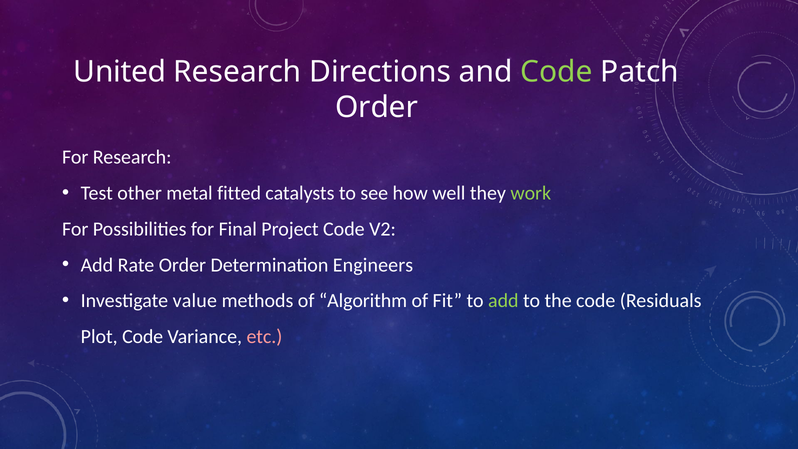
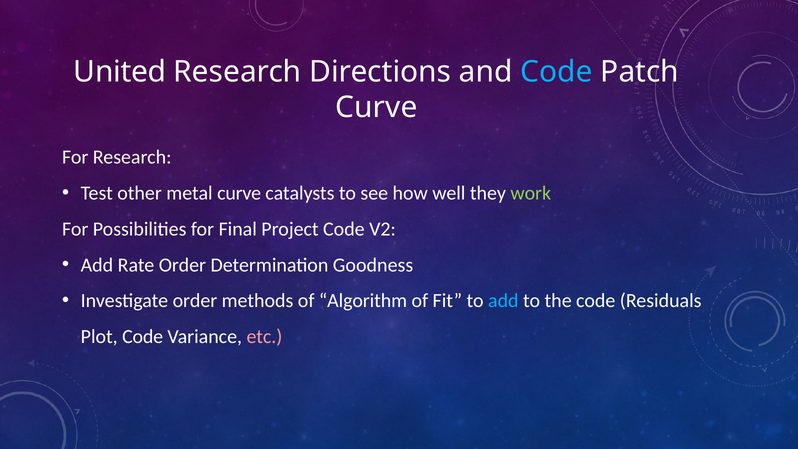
Code colour: light green -> light blue (557, 72)
Order: Order -> Curve (376, 108)
metal fitted: fitted -> curve (239, 193)
Engineers: Engineers -> Goodness (373, 265)
Investigate value: value -> order (195, 301)
add colour: light green -> light blue (503, 301)
